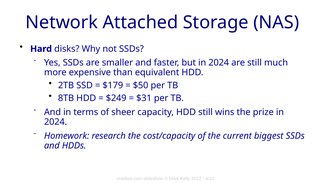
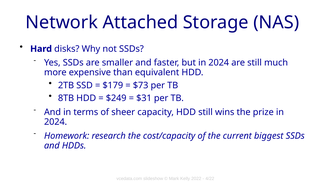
$50: $50 -> $73 (141, 85)
